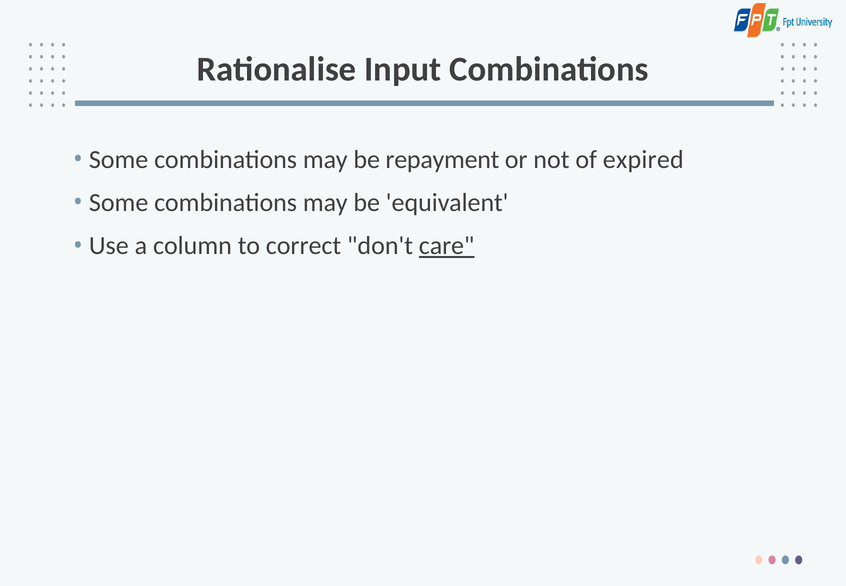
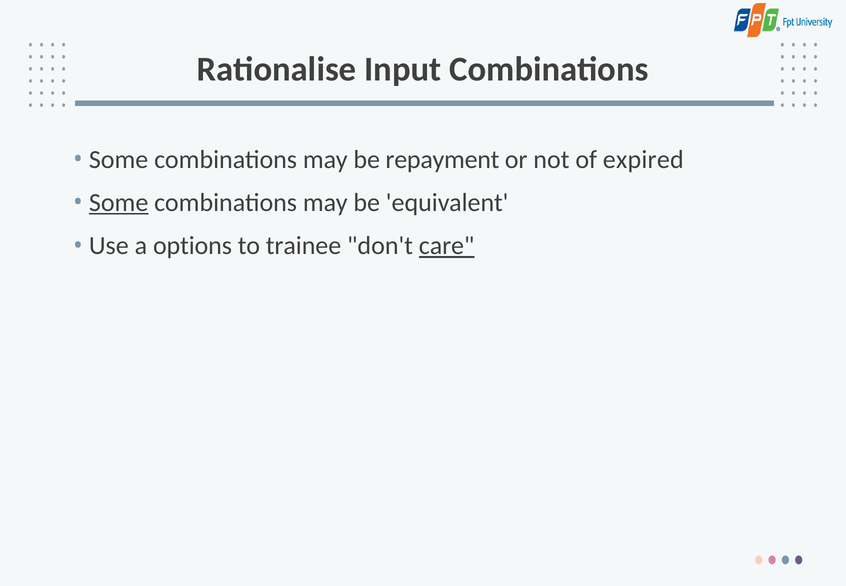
Some underline: none -> present (119, 203)
column: column -> options (192, 246)
correct: correct -> trainee (303, 246)
